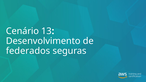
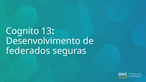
Cenário: Cenário -> Cognito (22, 31)
